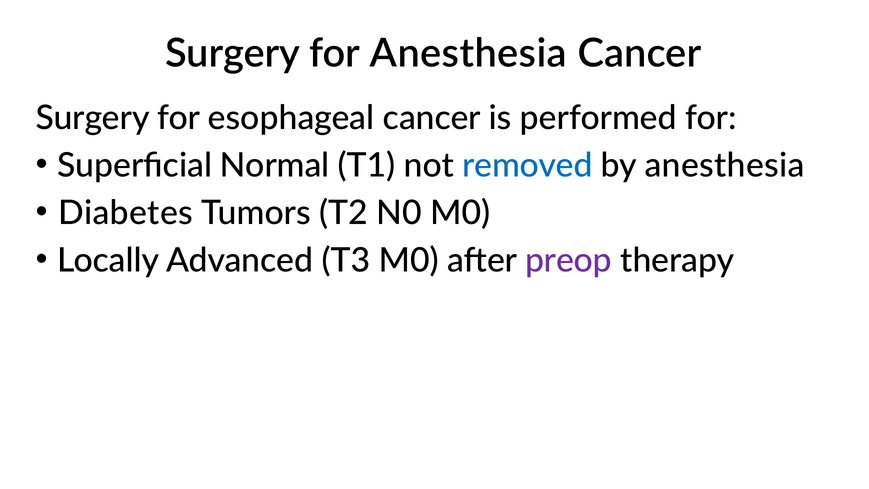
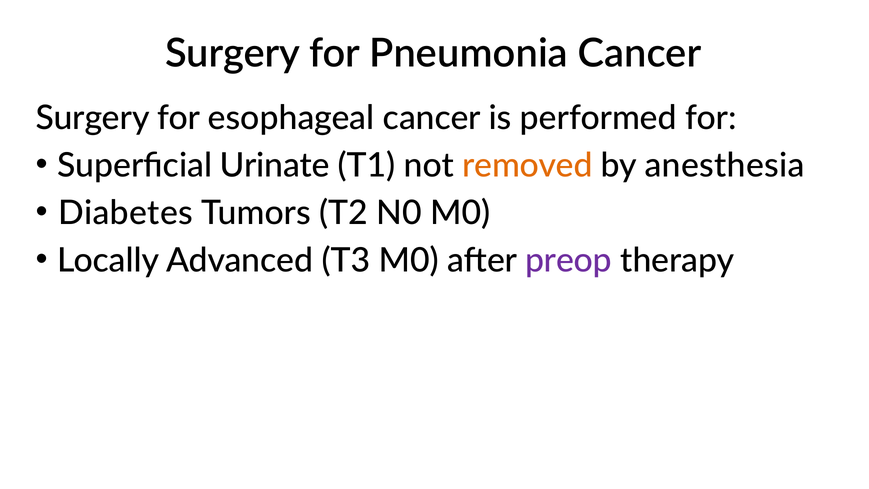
for Anesthesia: Anesthesia -> Pneumonia (469, 54)
Normal: Normal -> Urinate (275, 166)
removed colour: blue -> orange (527, 166)
